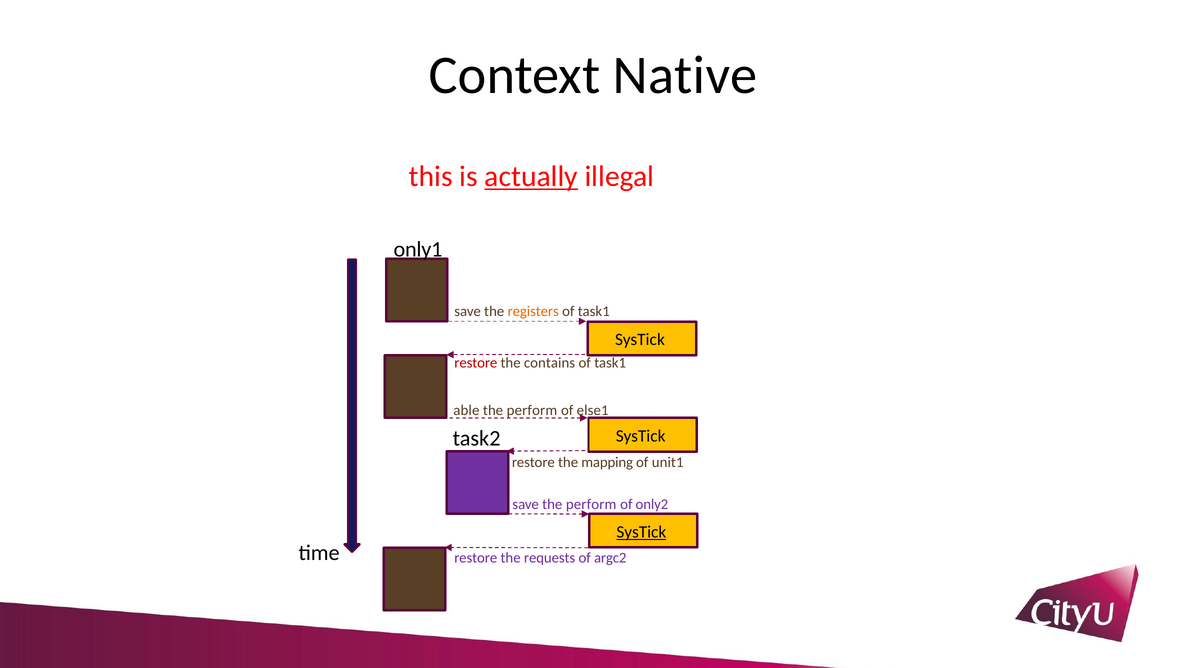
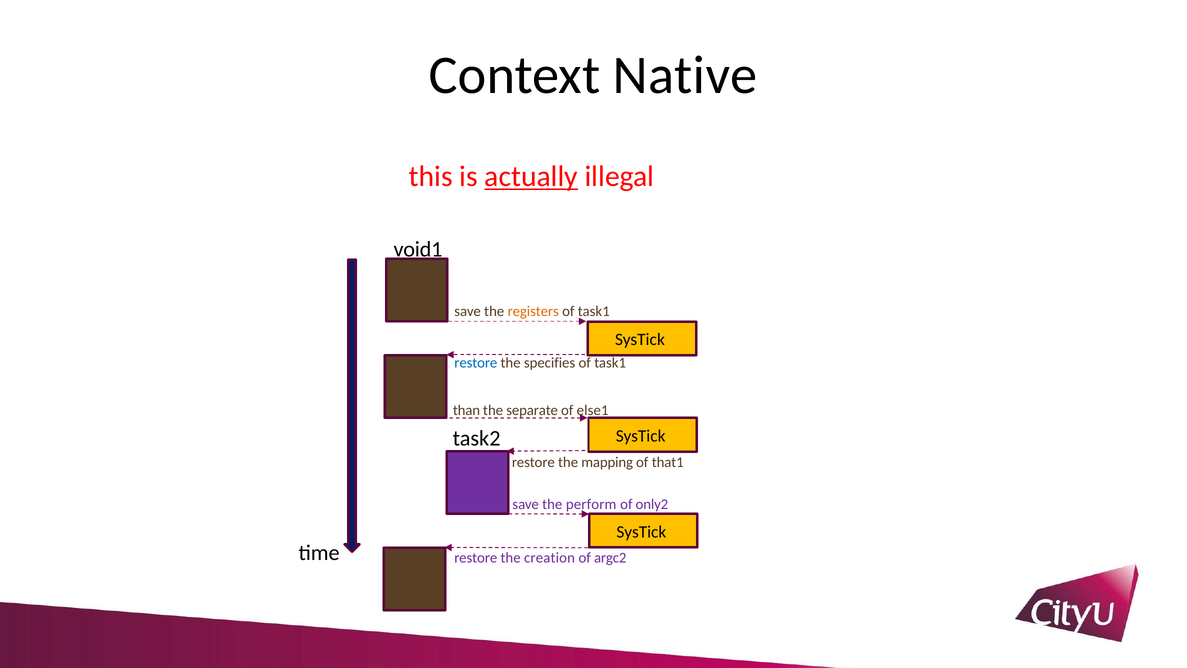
only1: only1 -> void1 (418, 249)
restore colour: red -> blue (476, 363)
contains: contains -> specifies (550, 363)
able: able -> than (467, 410)
perform: perform -> separate (532, 410)
unit1: unit1 -> that1 (668, 462)
SysTick underline: present -> none (641, 532)
requests: requests -> creation (549, 558)
